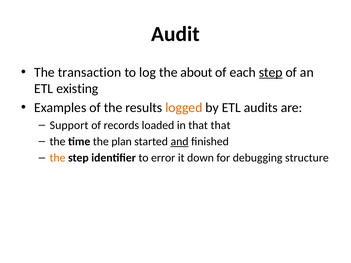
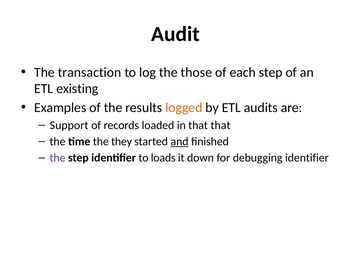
about: about -> those (196, 72)
step underline: present -> none (271, 72)
plan: plan -> they (122, 142)
the colour: orange -> purple (58, 158)
error: error -> loads (163, 158)
debugging structure: structure -> identifier (307, 158)
